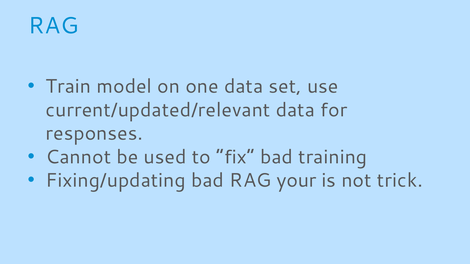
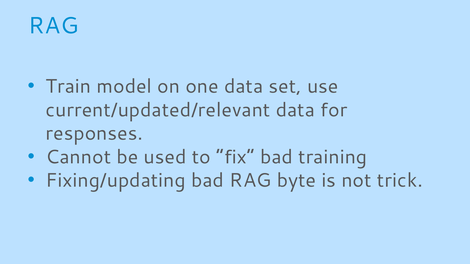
your: your -> byte (296, 181)
